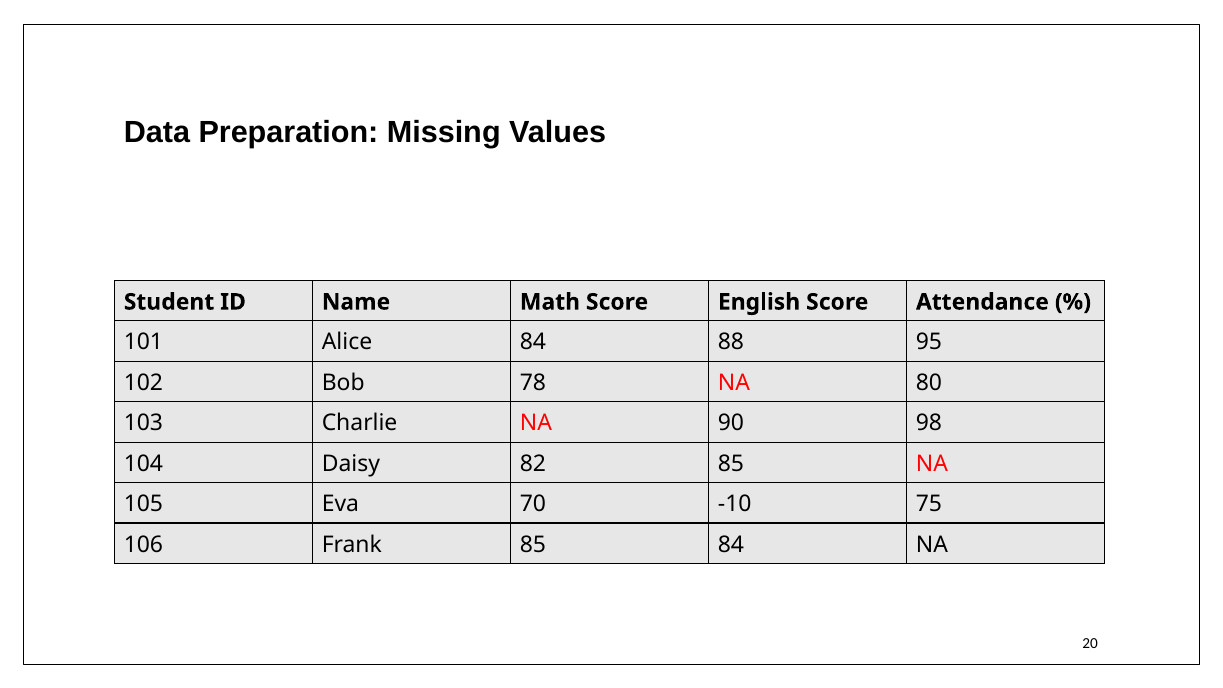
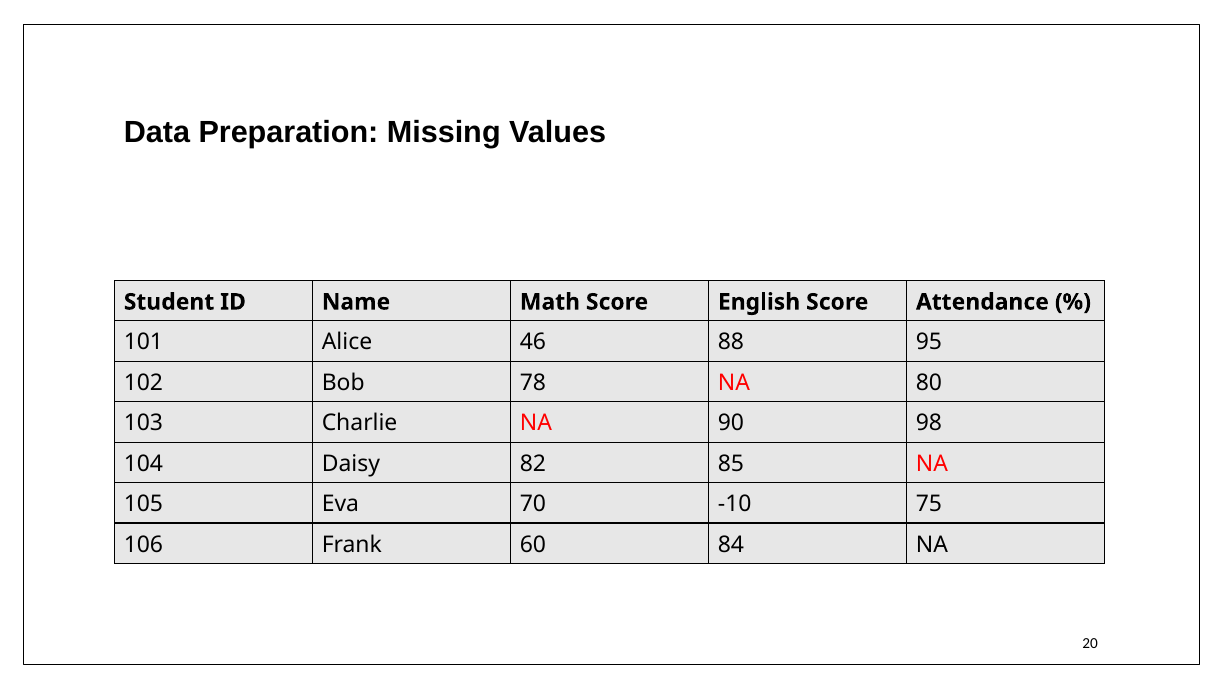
Alice 84: 84 -> 46 (533, 342)
Frank 85: 85 -> 60 (533, 544)
